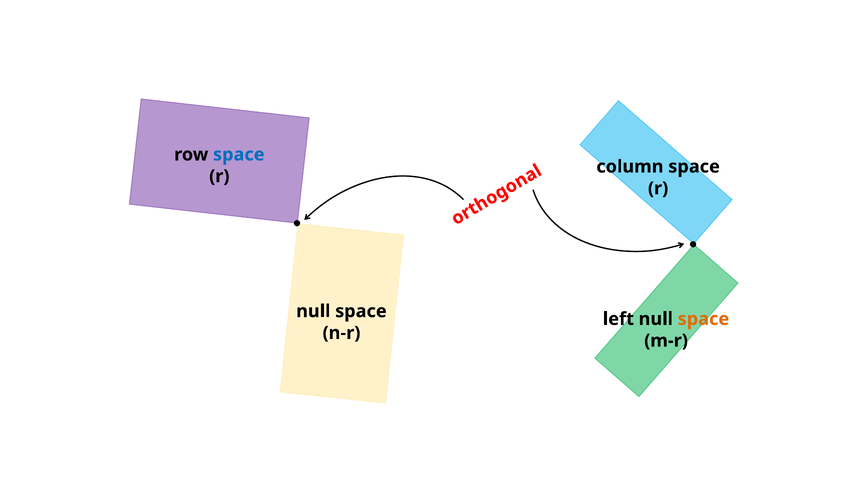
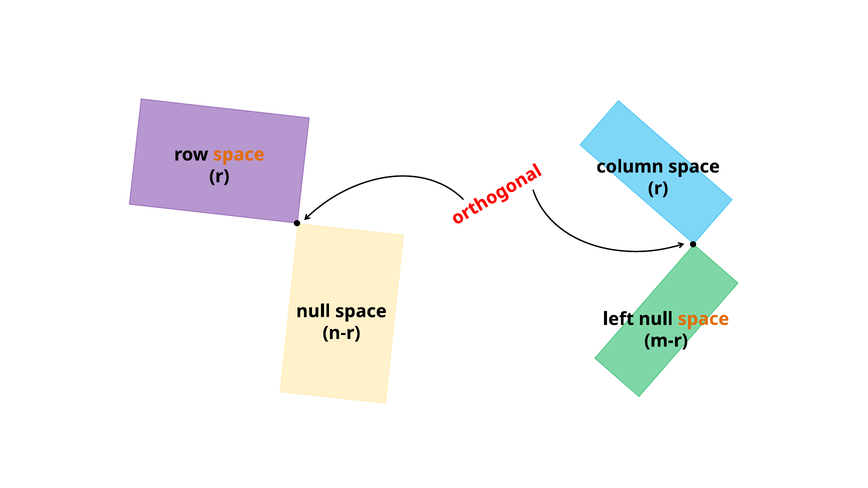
space colour: blue -> orange (239, 155)
